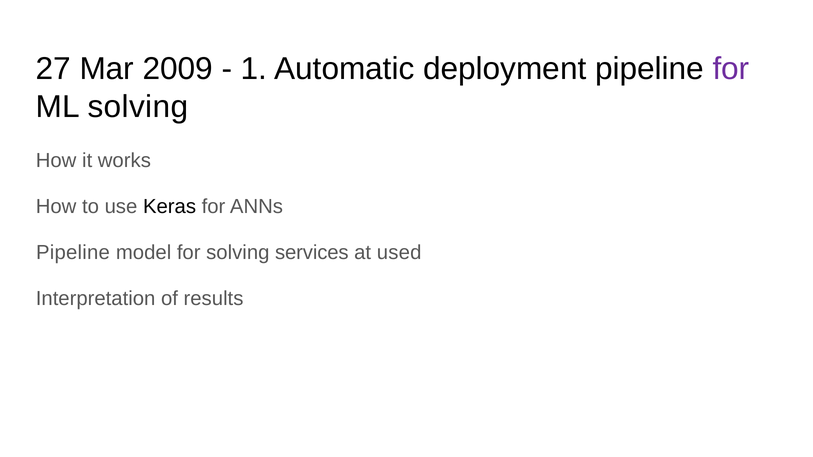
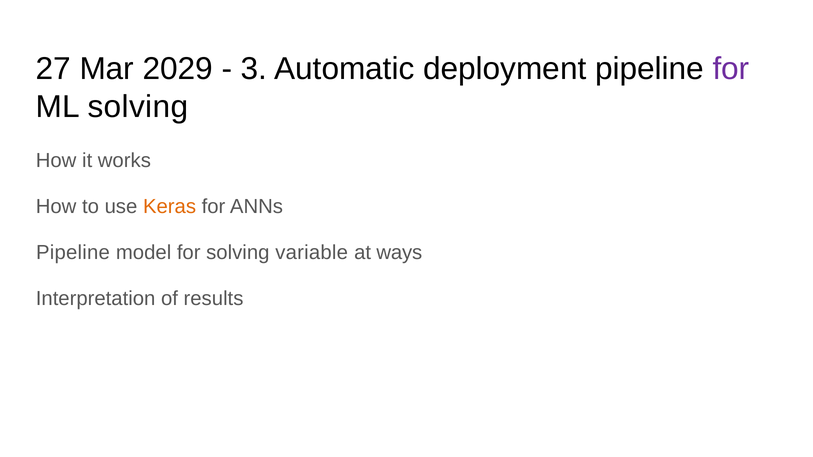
2009: 2009 -> 2029 (178, 69)
1: 1 -> 3 (254, 69)
Keras colour: black -> orange (170, 207)
services: services -> variable (312, 253)
used: used -> ways (399, 253)
